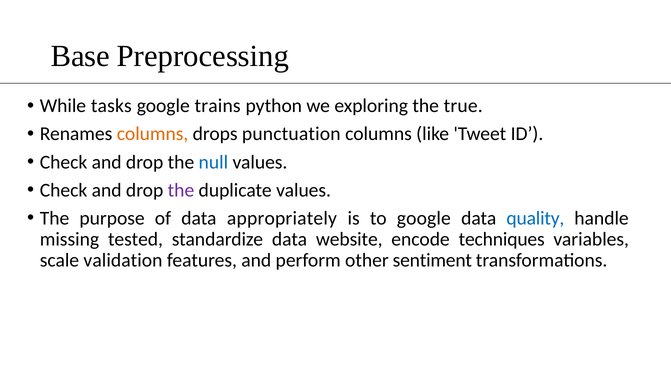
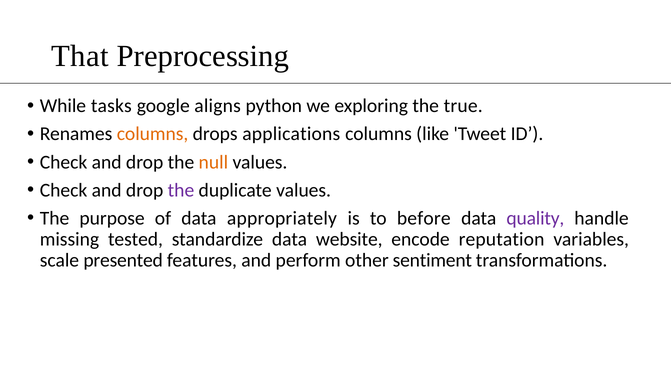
Base: Base -> That (80, 56)
trains: trains -> aligns (218, 106)
punctuation: punctuation -> applications (291, 134)
null colour: blue -> orange (213, 162)
to google: google -> before (424, 219)
quality colour: blue -> purple (535, 219)
techniques: techniques -> reputation (502, 240)
validation: validation -> presented (123, 261)
